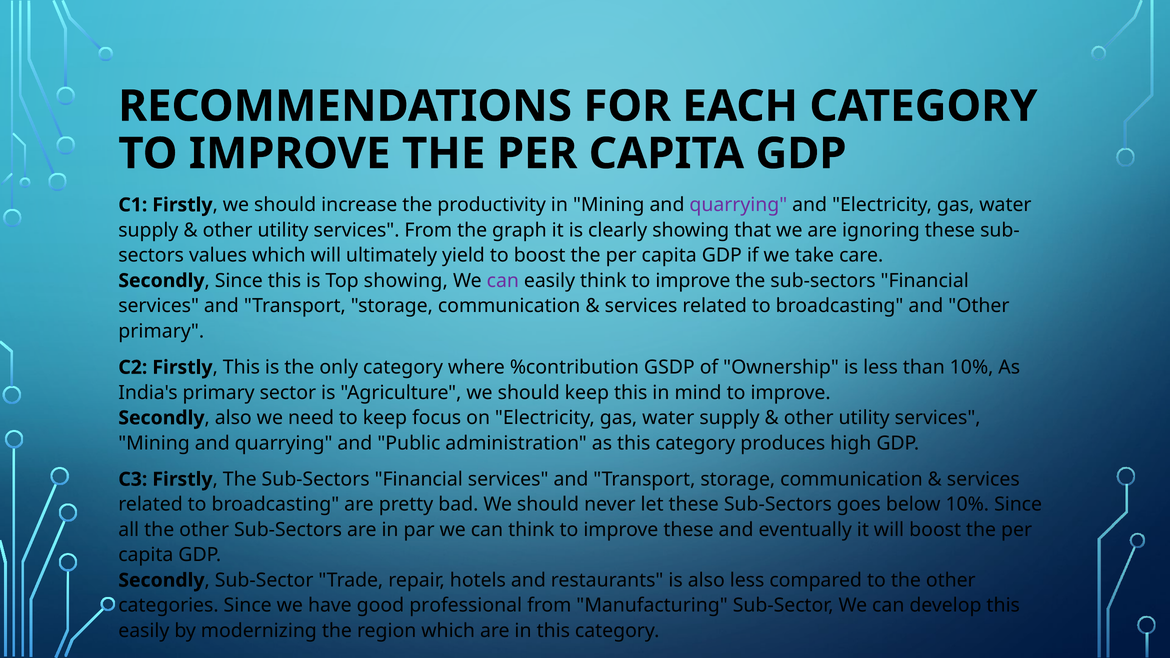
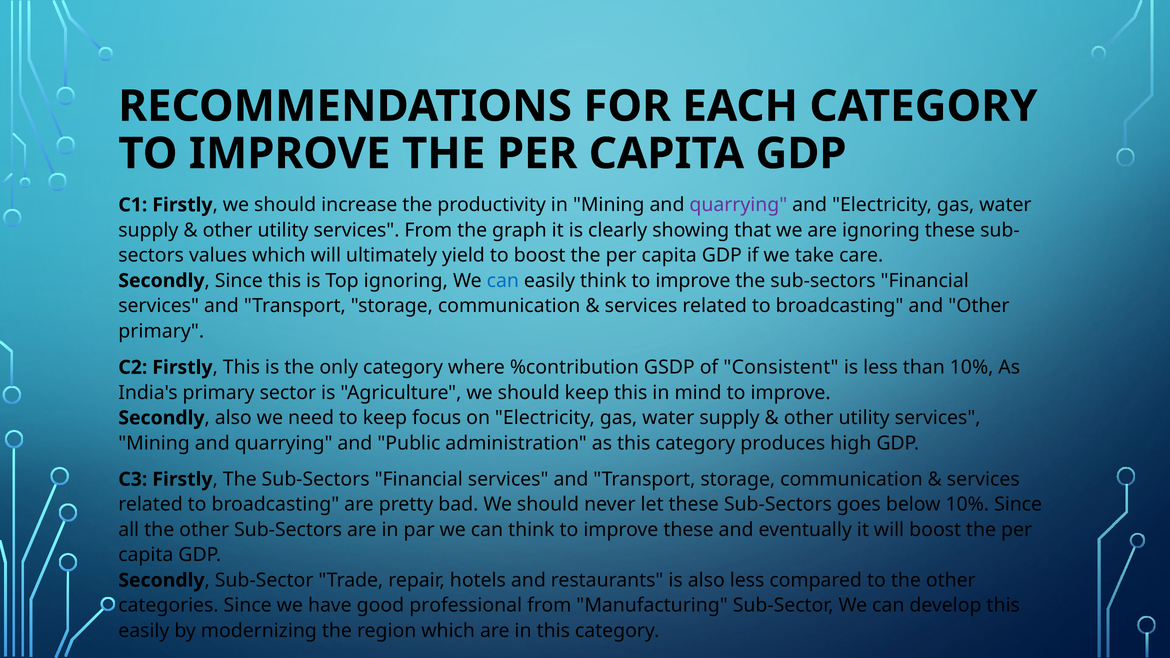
Top showing: showing -> ignoring (406, 281)
can colour: purple -> blue (503, 281)
Ownership: Ownership -> Consistent (781, 367)
